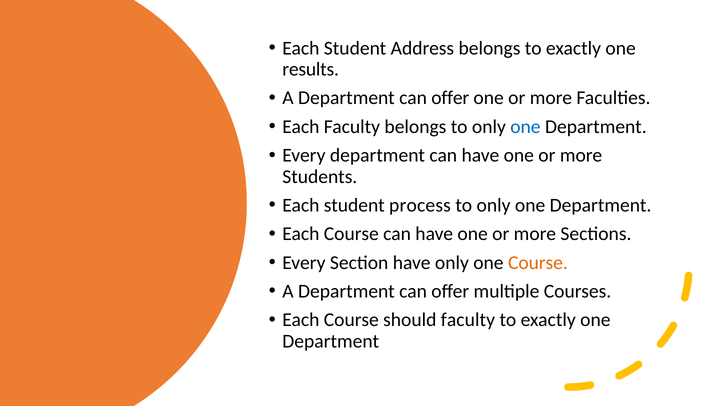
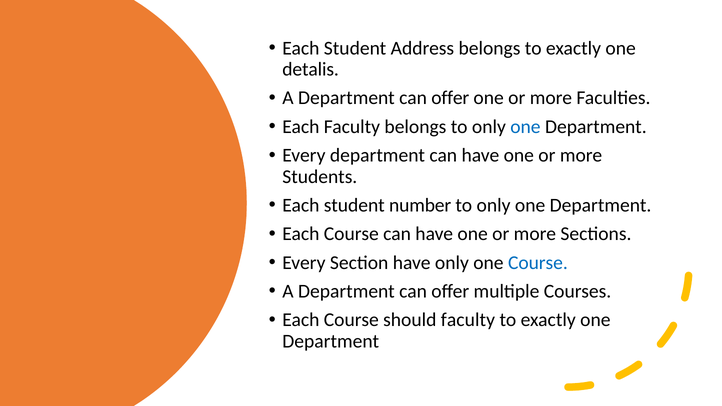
results: results -> detalis (311, 69)
process: process -> number (420, 205)
Course colour: orange -> blue (538, 263)
